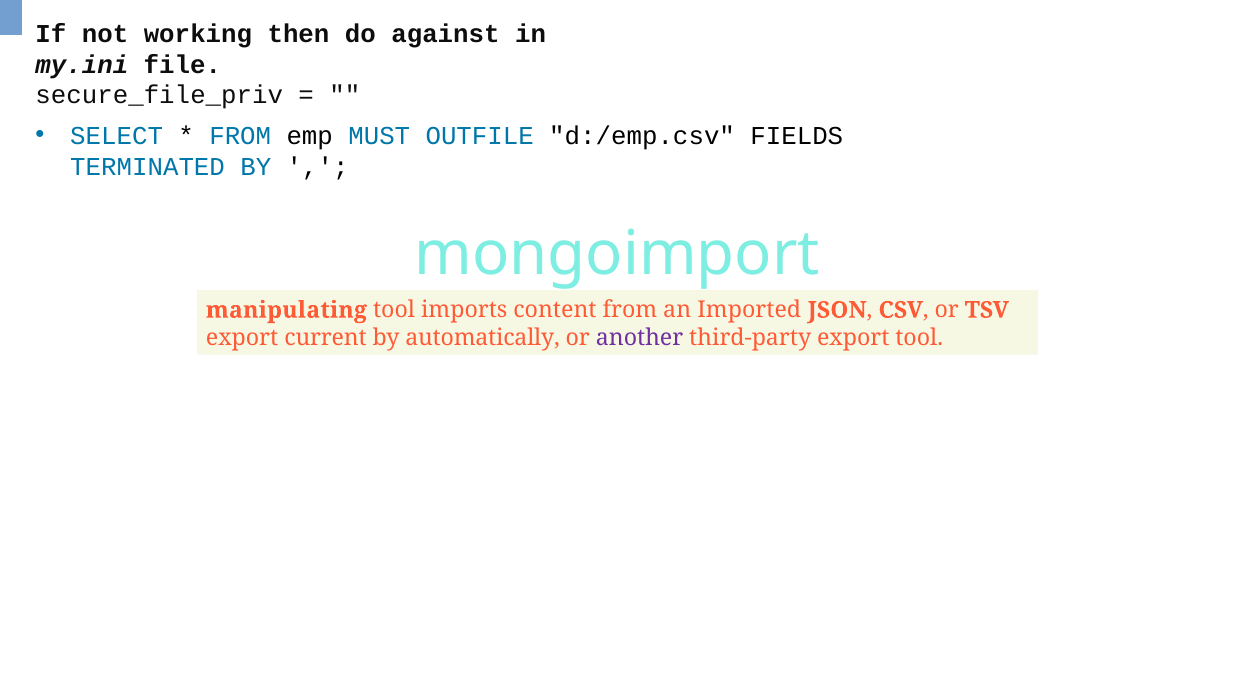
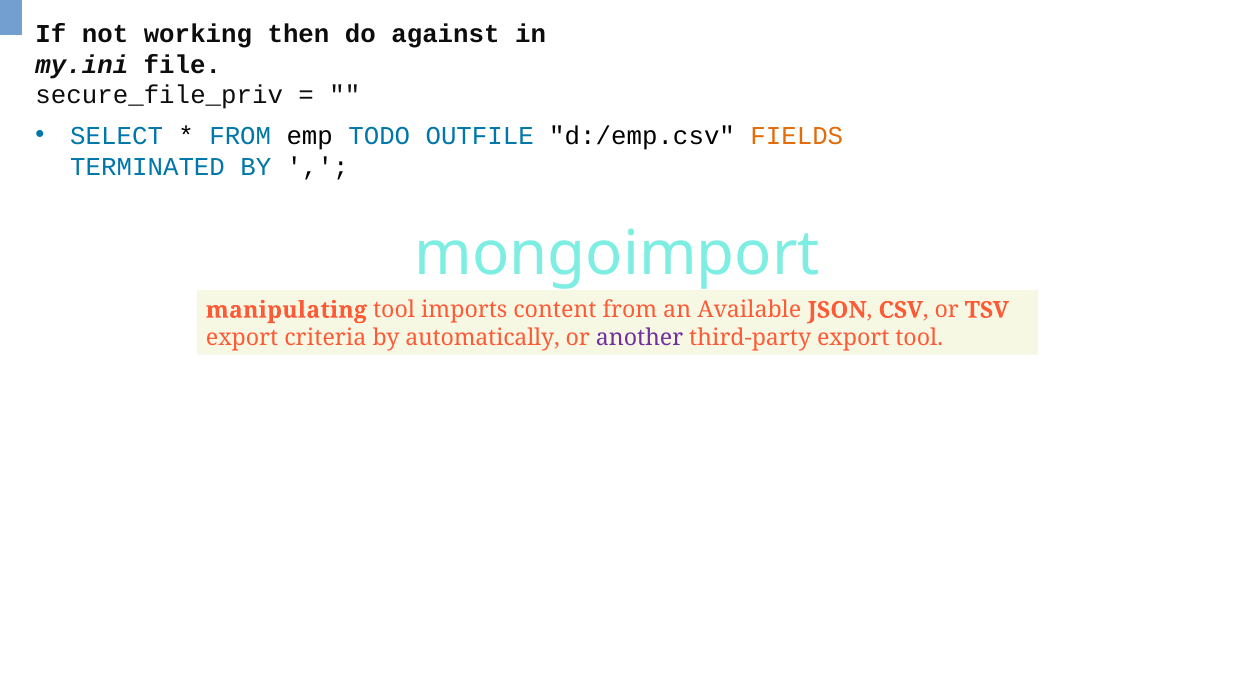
MUST: MUST -> TODO (379, 136)
FIELDS colour: black -> orange (797, 136)
Imported: Imported -> Available (749, 310)
current: current -> criteria (325, 338)
